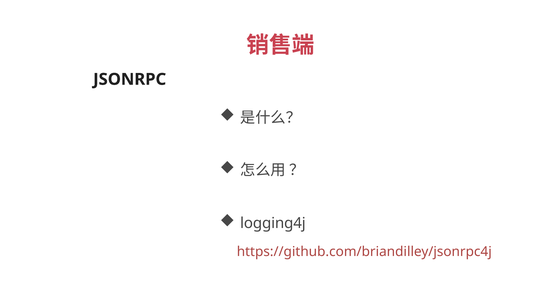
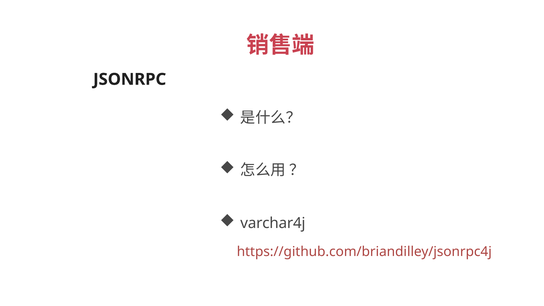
logging4j: logging4j -> varchar4j (273, 223)
